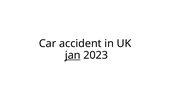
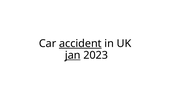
accident underline: none -> present (80, 44)
